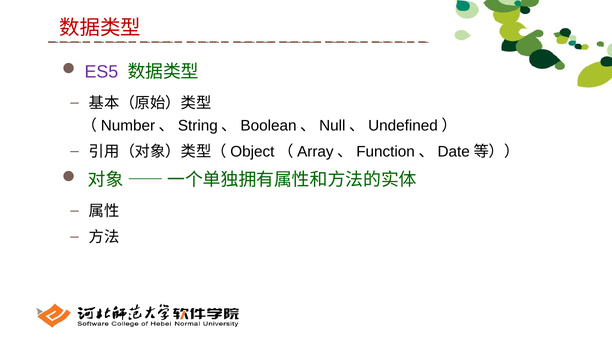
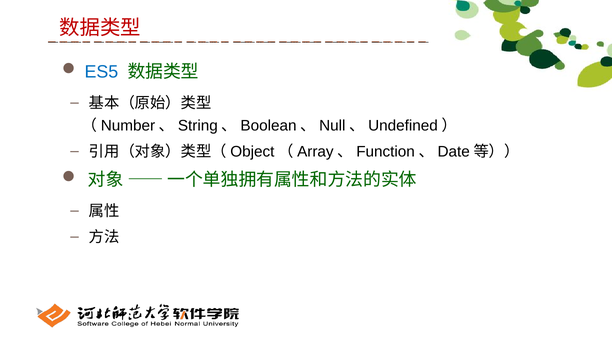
ES5 colour: purple -> blue (101, 72)
